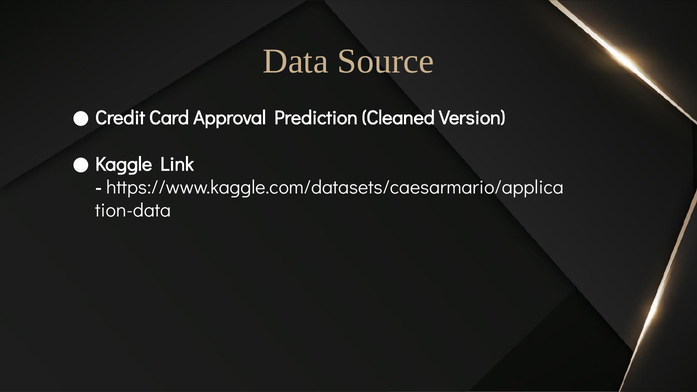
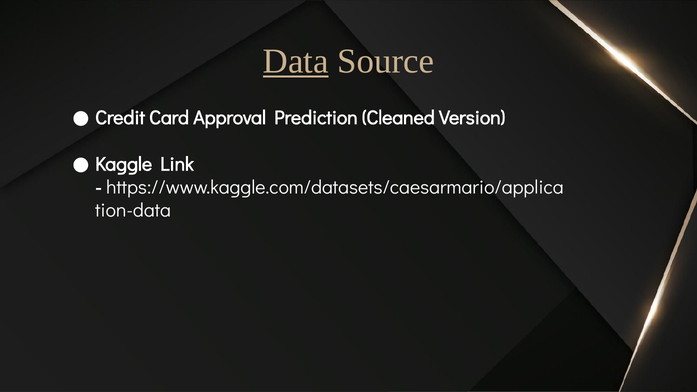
Data underline: none -> present (296, 61)
